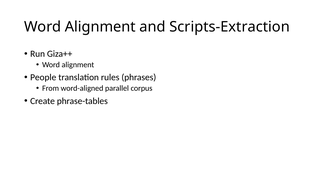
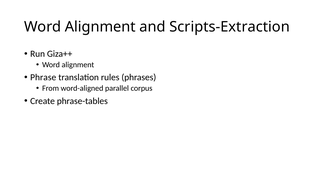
People: People -> Phrase (43, 77)
